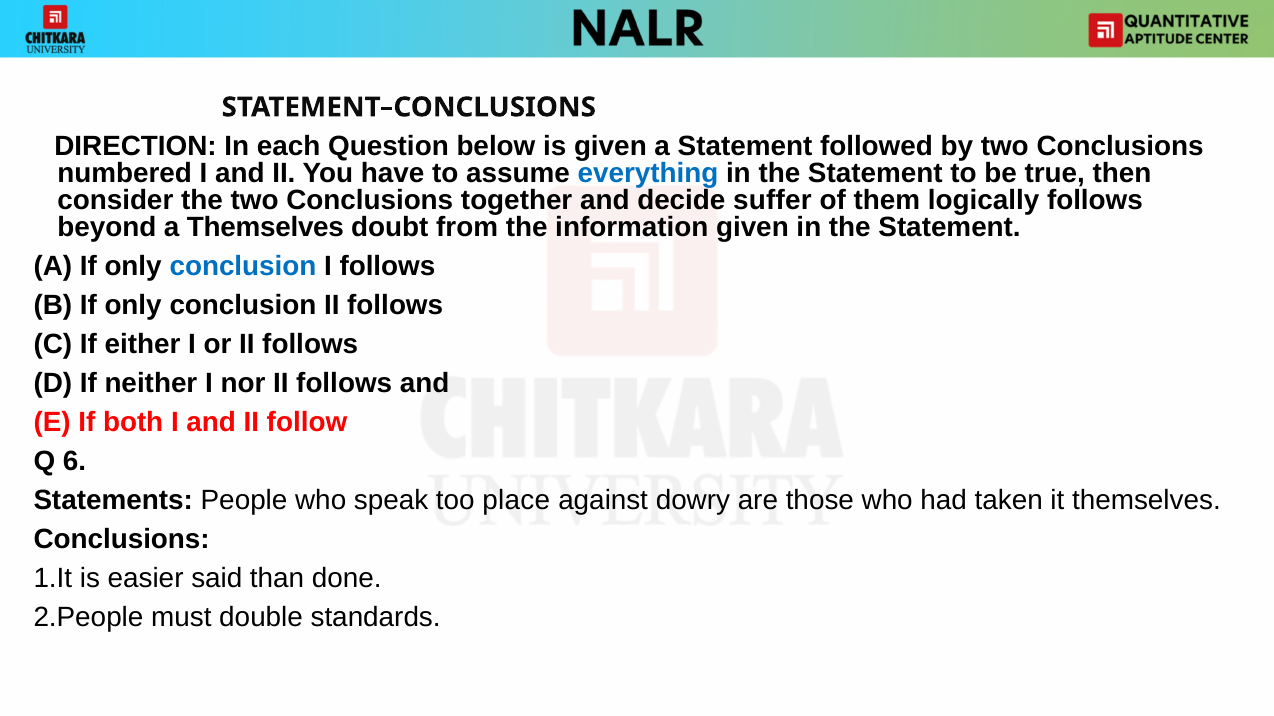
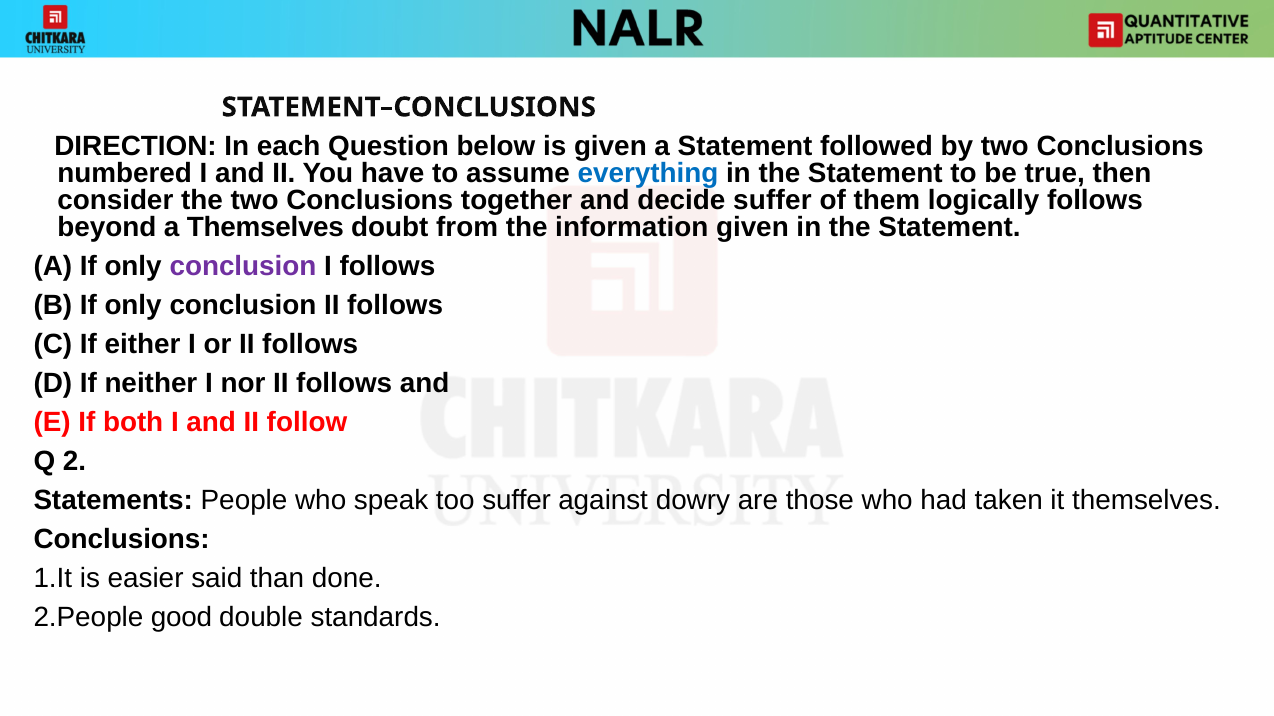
conclusion colour: blue -> purple (243, 267)
6: 6 -> 2 (74, 462)
too place: place -> suffer (517, 501)
must: must -> good (181, 618)
